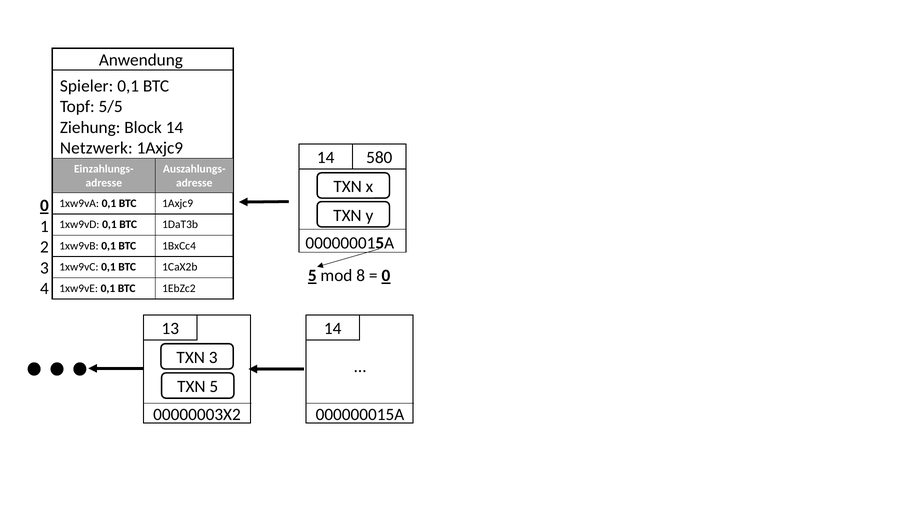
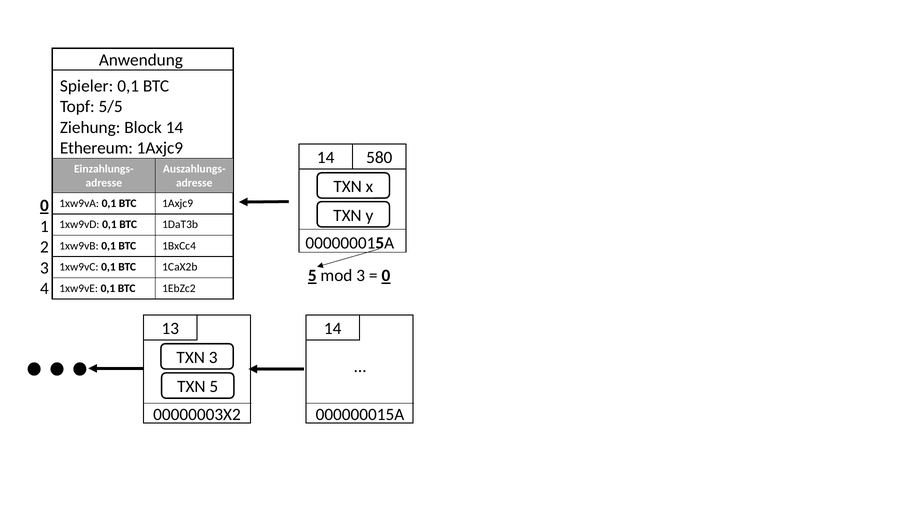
Netzwerk: Netzwerk -> Ethereum (96, 148)
mod 8: 8 -> 3 (361, 276)
